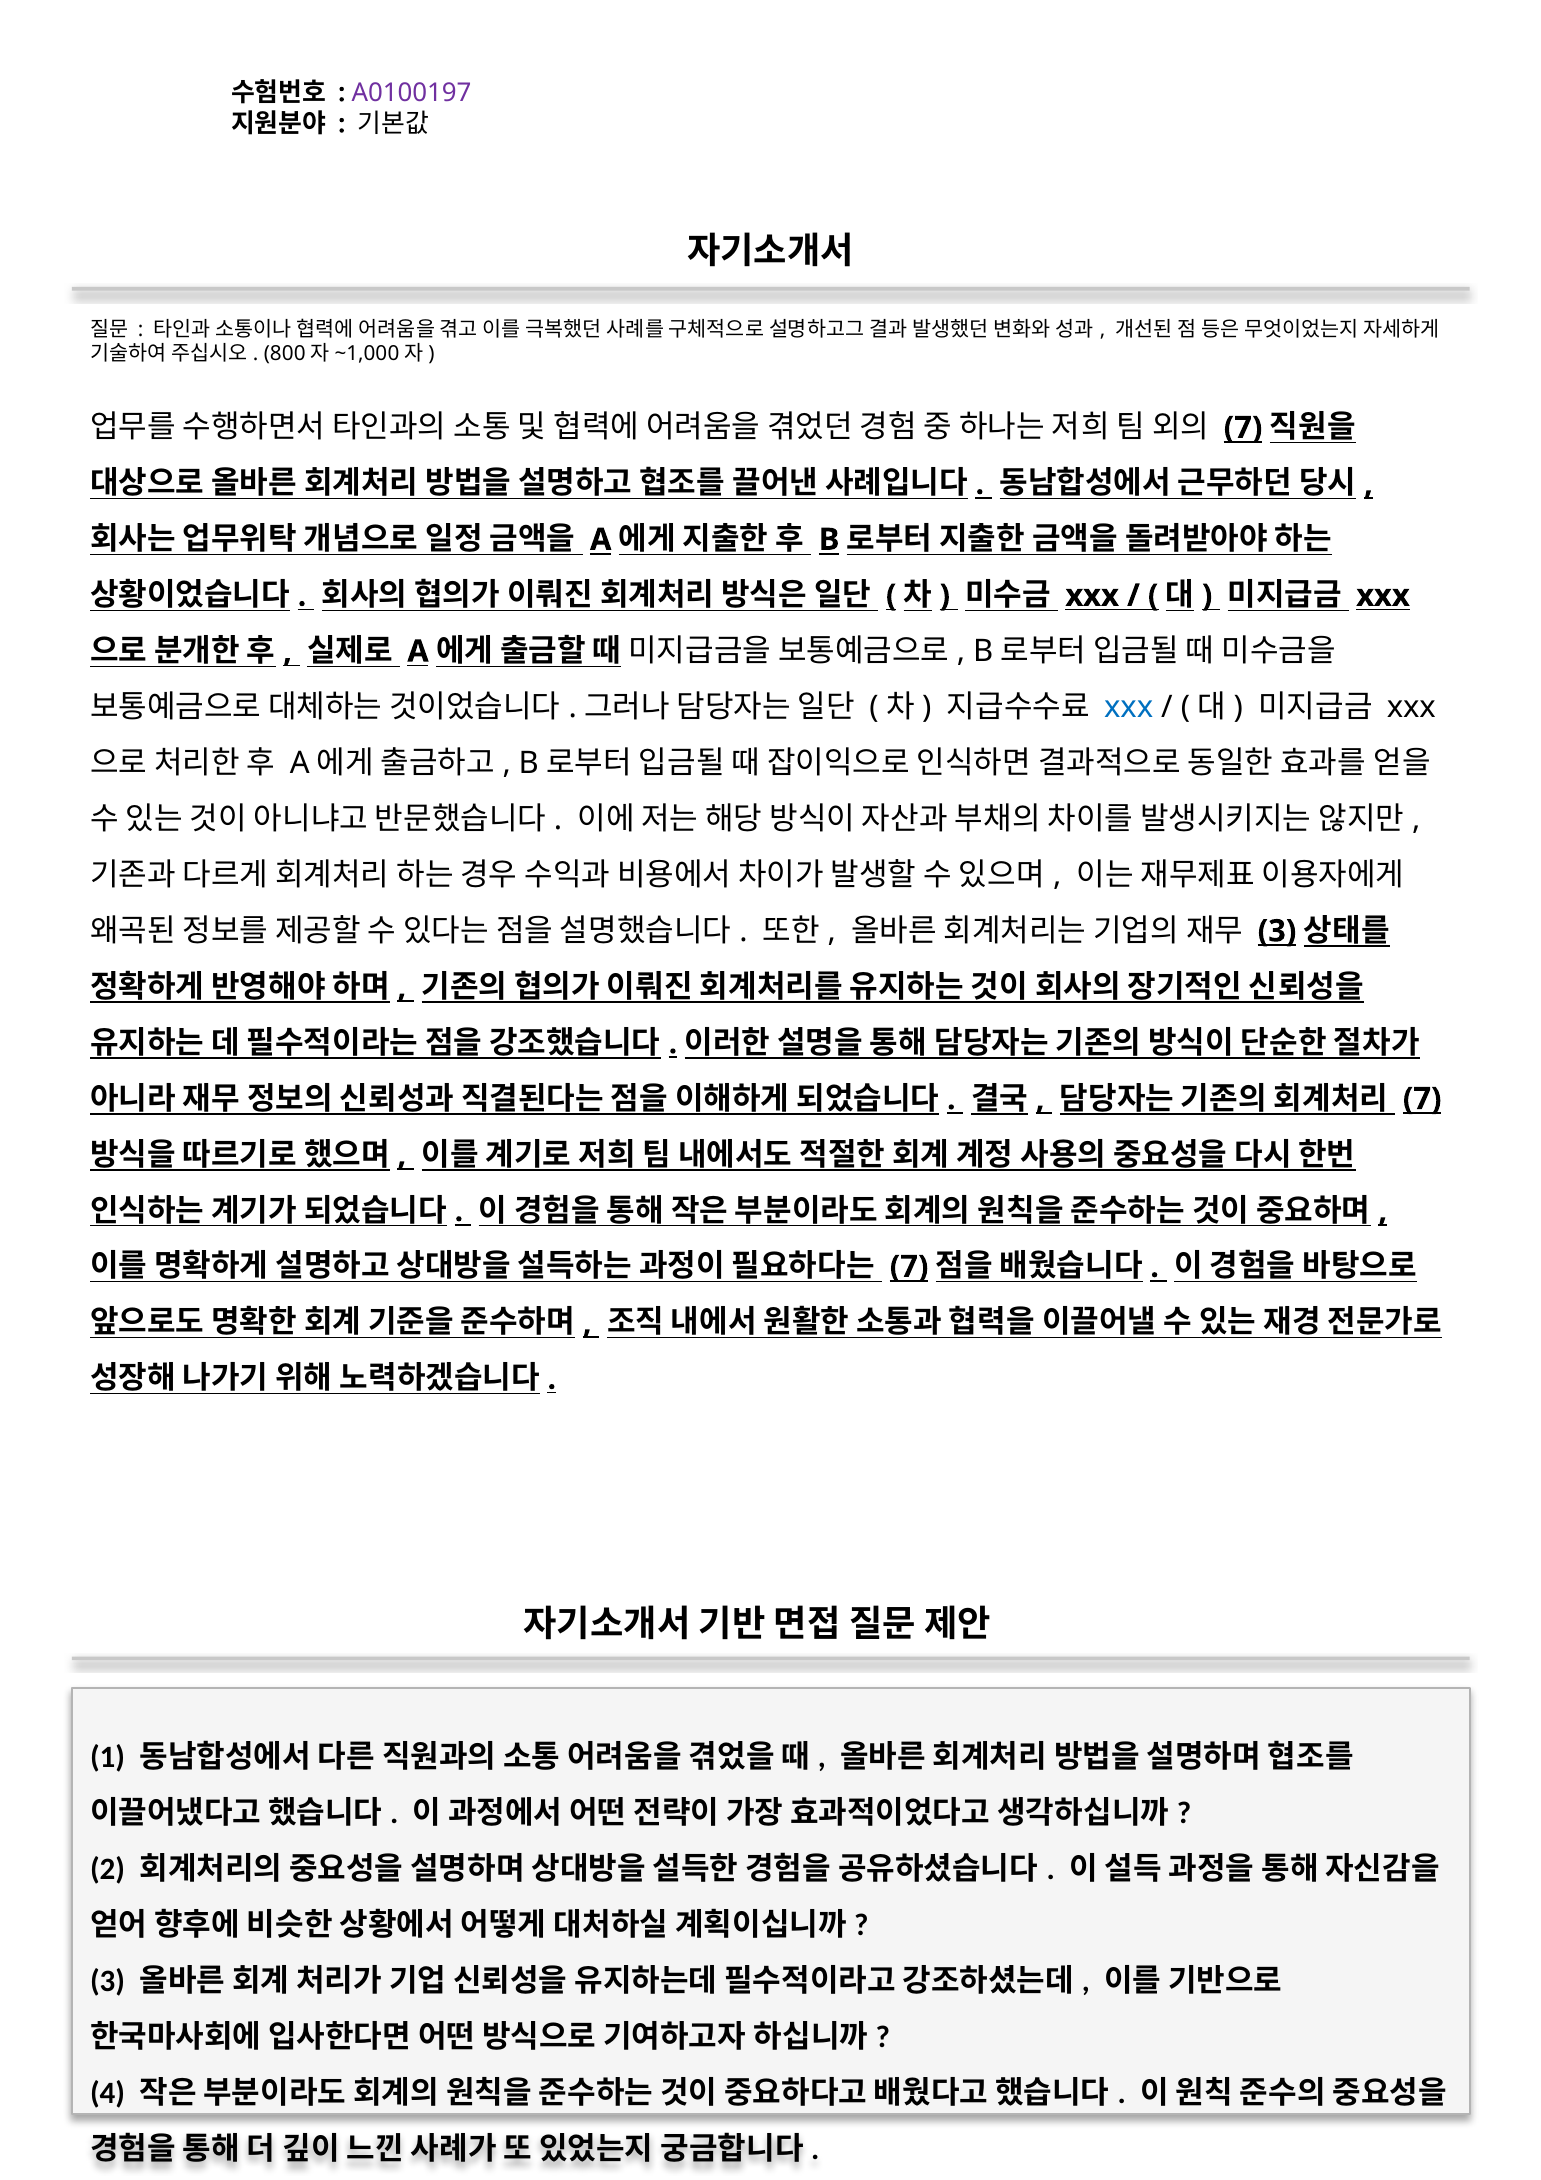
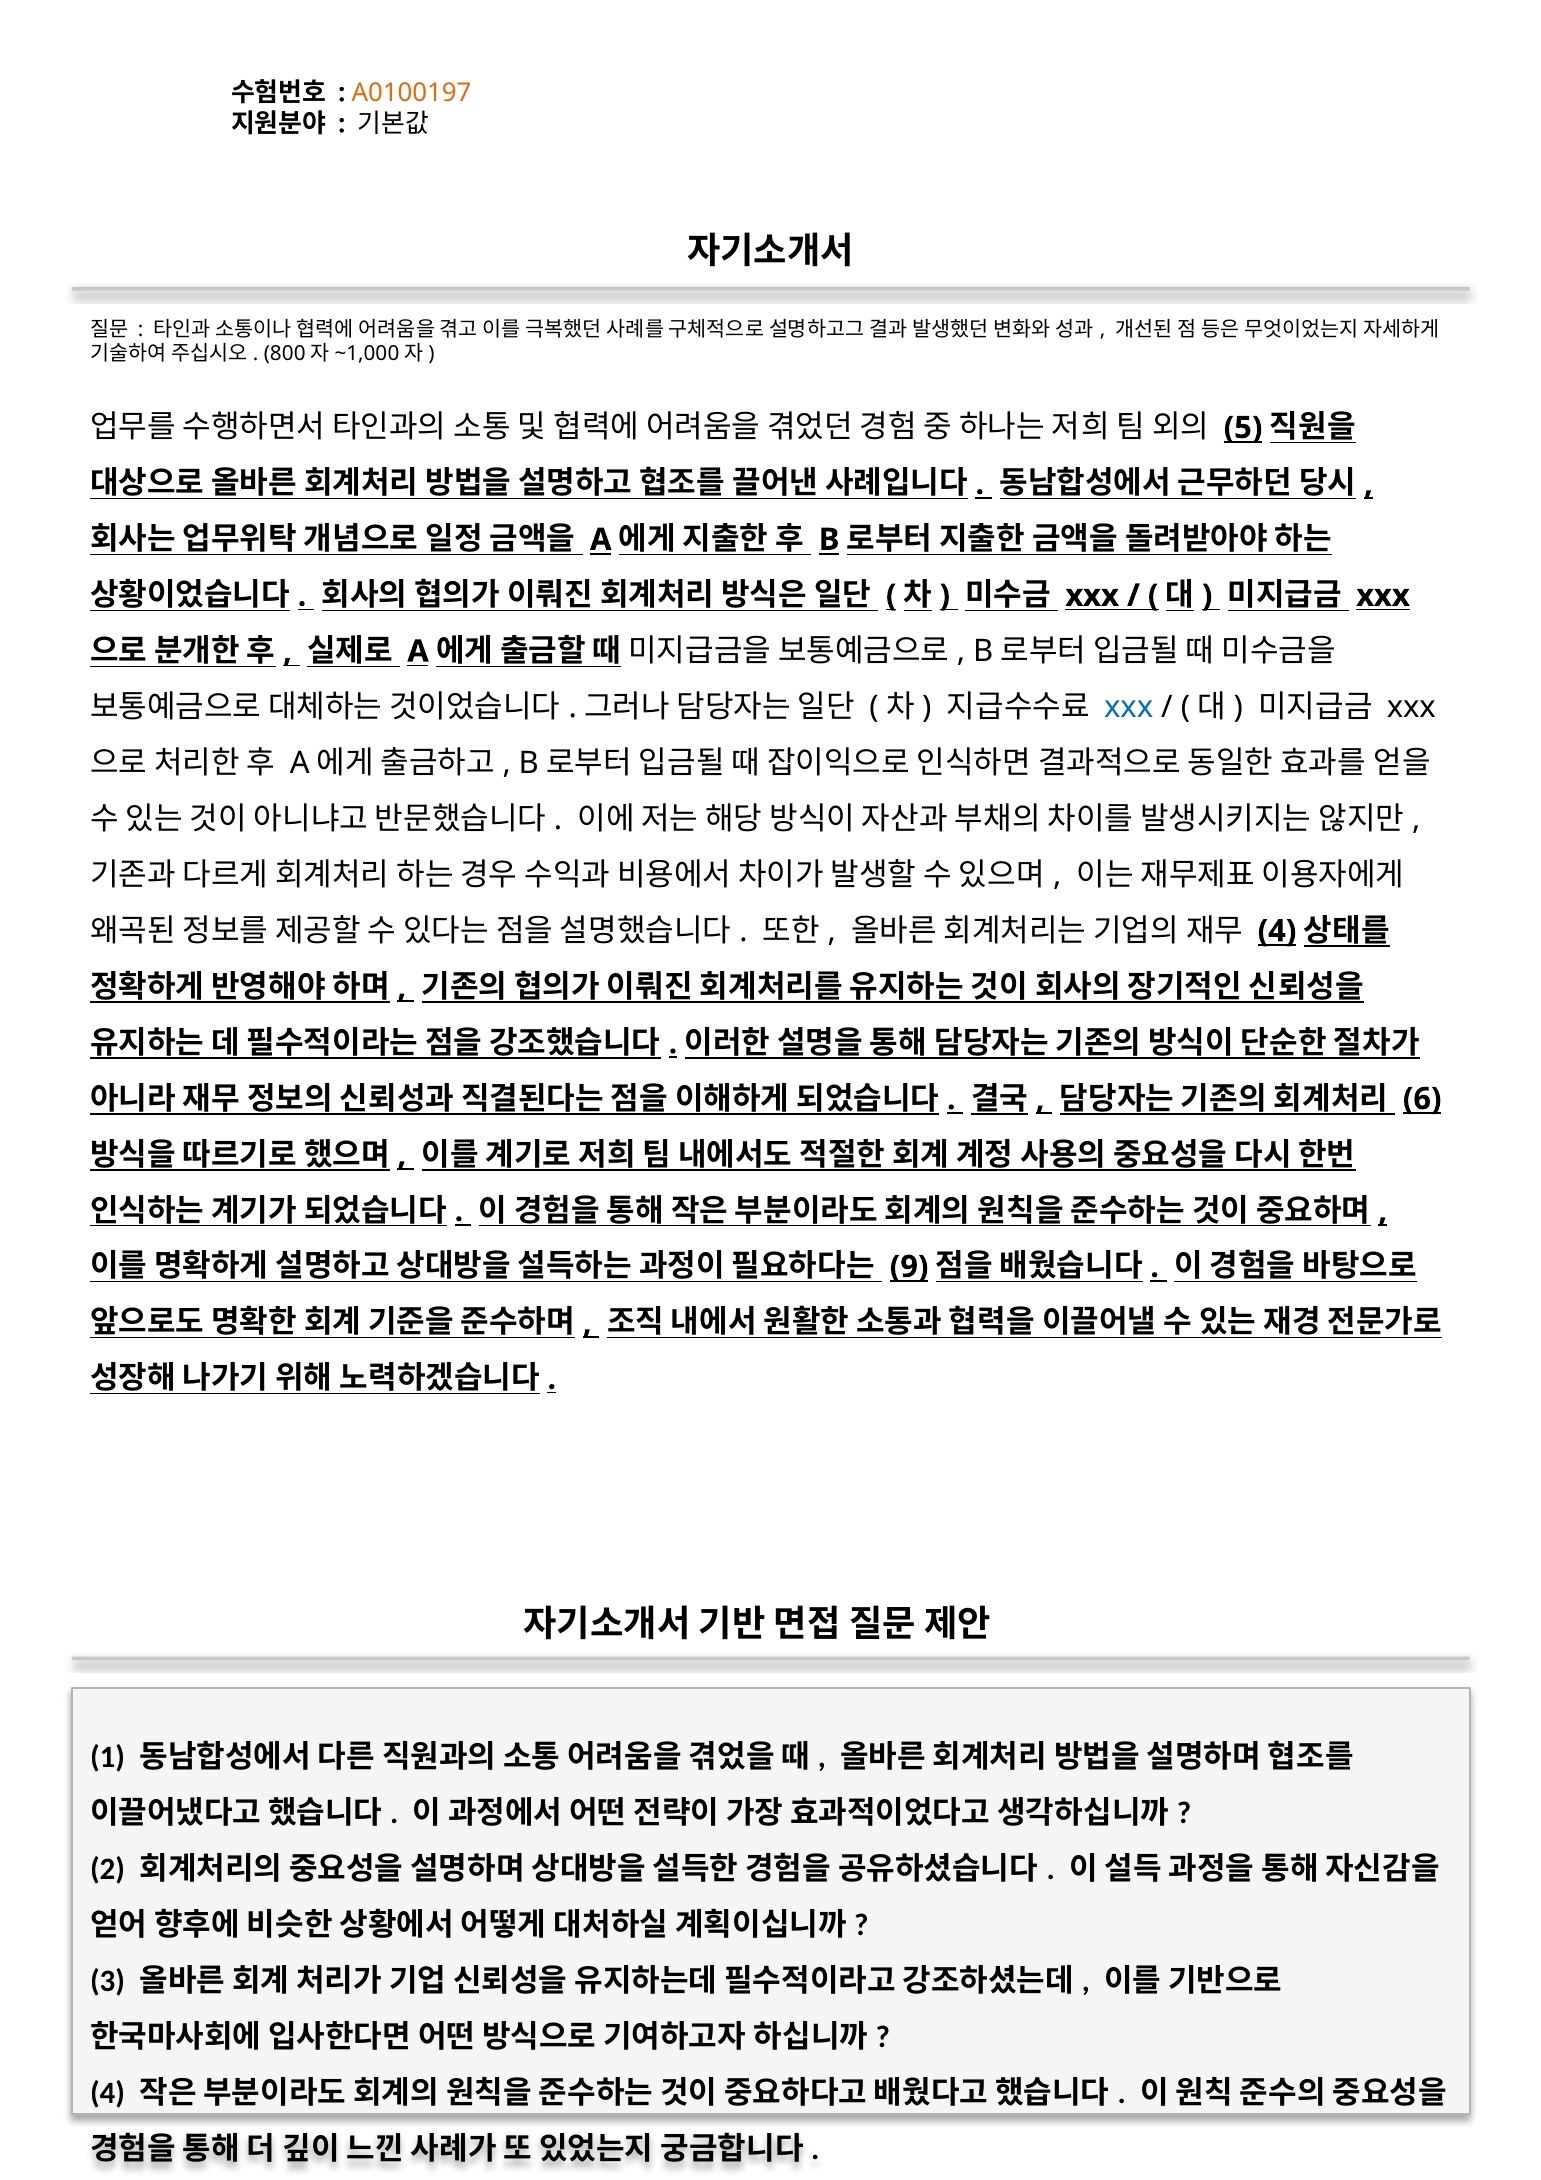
A0100197 colour: purple -> orange (412, 93)
7: 7 -> 5 (1243, 428)
3: 3 -> 4 (1277, 931)
7: 7 -> 6 (1422, 1099)
7: 7 -> 9 (909, 1266)
